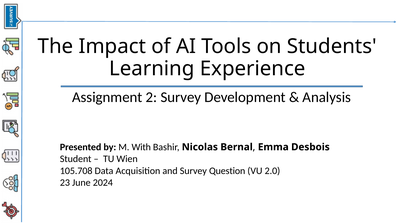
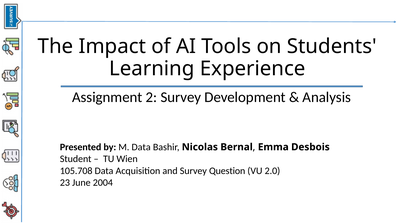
M With: With -> Data (141, 147)
2024: 2024 -> 2004 (103, 183)
